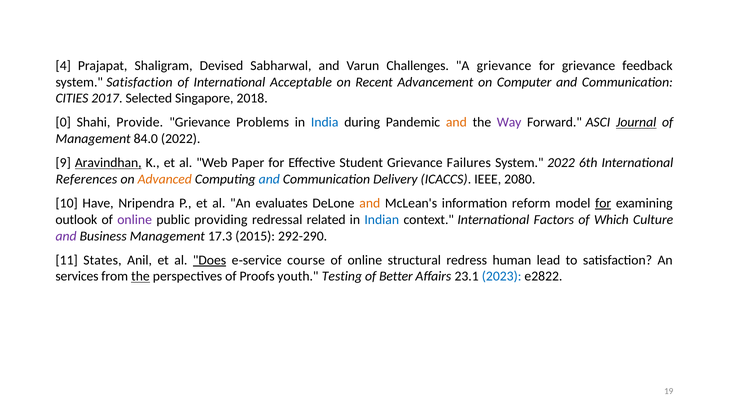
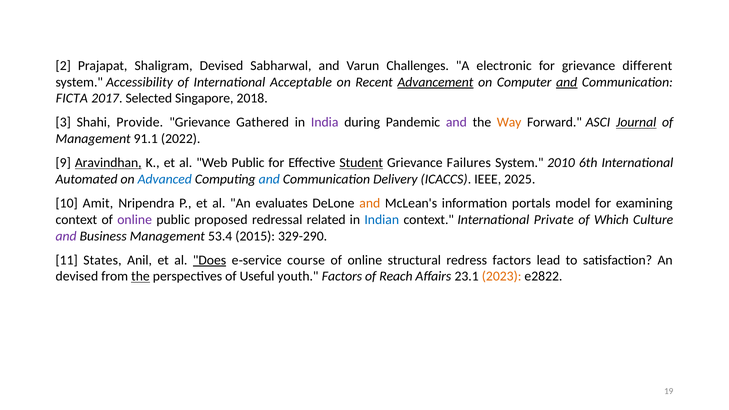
4: 4 -> 2 (63, 66)
A grievance: grievance -> electronic (504, 66)
feedback: feedback -> different (647, 66)
system Satisfaction: Satisfaction -> Accessibility (139, 82)
Advancement underline: none -> present (435, 82)
and underline: none -> present (567, 82)
CITIES: CITIES -> FICTA (72, 98)
0: 0 -> 3 (63, 122)
Problems: Problems -> Gathered (263, 122)
India colour: blue -> purple (325, 122)
and colour: orange -> purple (456, 122)
Way colour: purple -> orange (509, 122)
84.0: 84.0 -> 91.1 (146, 139)
Web Paper: Paper -> Public (248, 163)
Student underline: none -> present (361, 163)
System 2022: 2022 -> 2010 (561, 163)
References: References -> Automated (87, 179)
Advanced colour: orange -> blue (165, 179)
2080: 2080 -> 2025 (520, 179)
Have: Have -> Amit (98, 203)
reform: reform -> portals (531, 203)
for underline: present -> none (603, 203)
outlook: outlook -> context (76, 220)
providing: providing -> proposed (221, 220)
Factors: Factors -> Private (554, 220)
17.3: 17.3 -> 53.4 (220, 236)
292-290: 292-290 -> 329-290 (303, 236)
redress human: human -> factors (512, 260)
services: services -> devised (77, 276)
Proofs: Proofs -> Useful (257, 276)
youth Testing: Testing -> Factors (342, 276)
Better: Better -> Reach (396, 276)
2023 colour: blue -> orange (502, 276)
